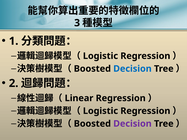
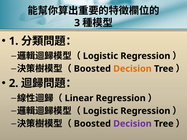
Decision colour: blue -> orange (132, 69)
